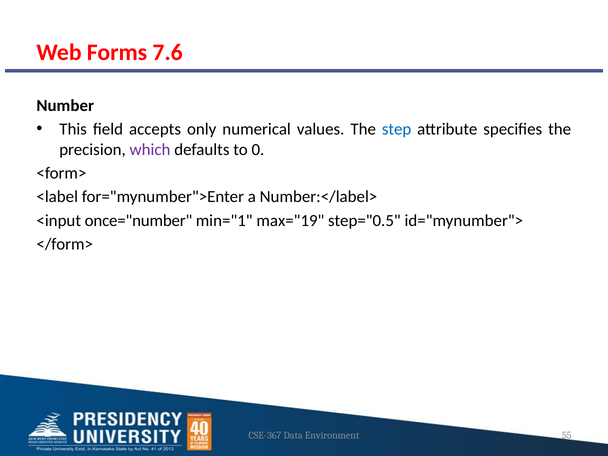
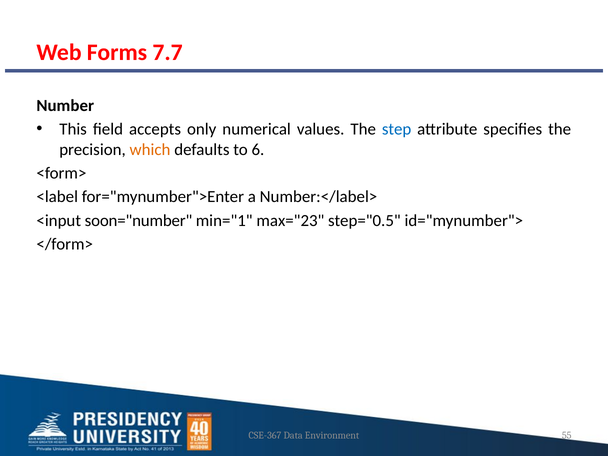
7.6: 7.6 -> 7.7 (168, 52)
which colour: purple -> orange (150, 149)
0: 0 -> 6 (258, 149)
once="number: once="number -> soon="number (138, 220)
max="19: max="19 -> max="23 (290, 220)
